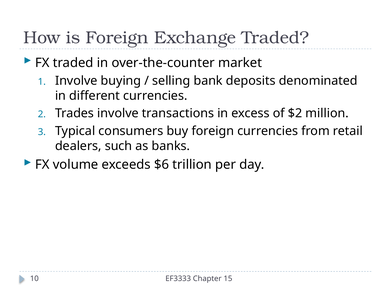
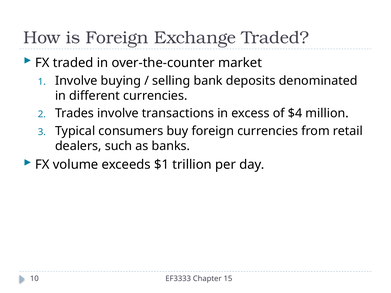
$2: $2 -> $4 (295, 113)
$6: $6 -> $1 (162, 165)
